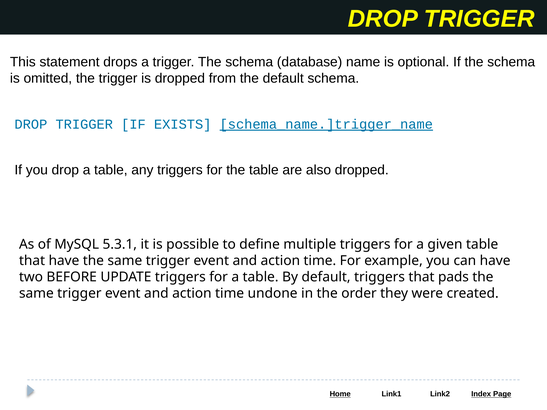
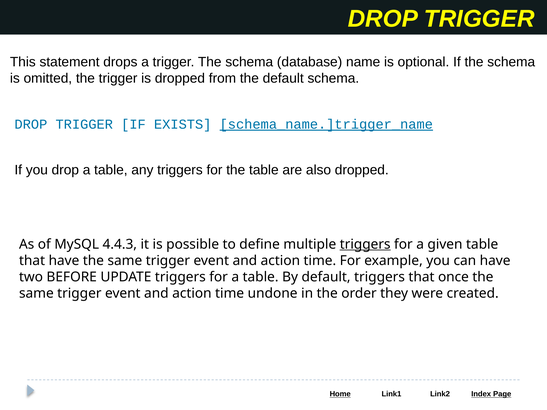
5.3.1: 5.3.1 -> 4.4.3 (120, 244)
triggers underline: none -> present (365, 244)
pads: pads -> once (453, 277)
